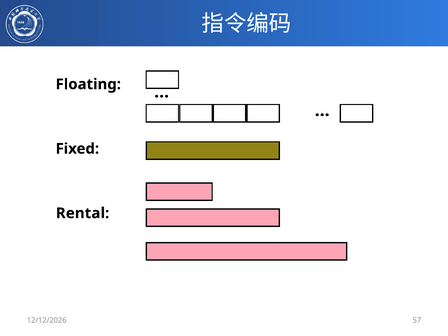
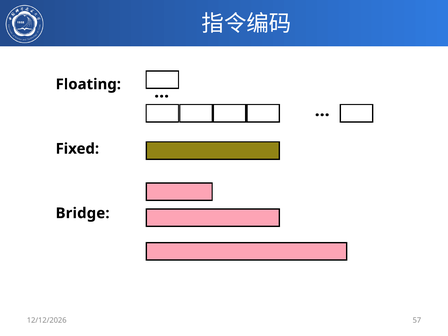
Rental: Rental -> Bridge (83, 213)
